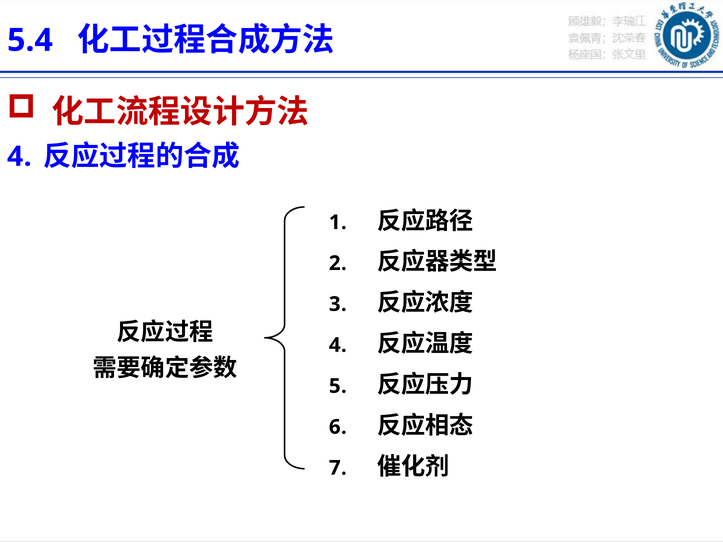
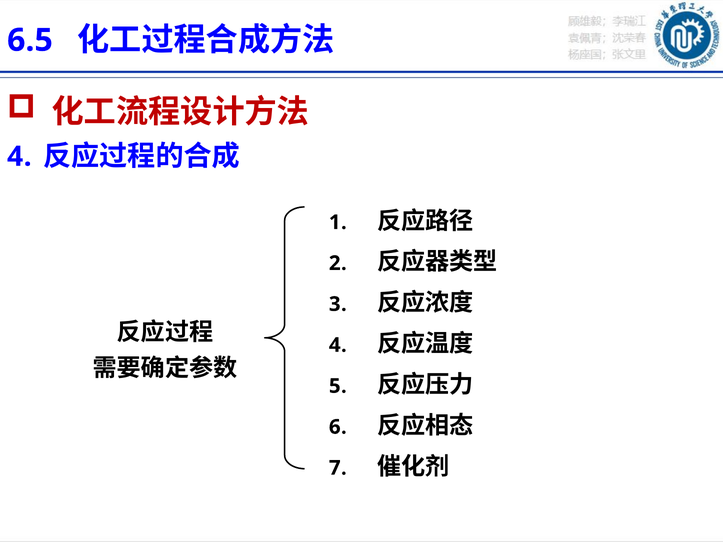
5.4: 5.4 -> 6.5 (30, 40)
